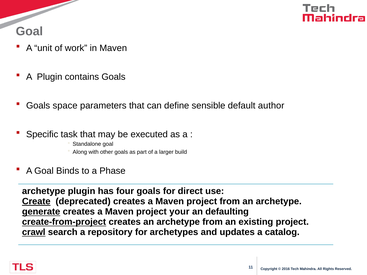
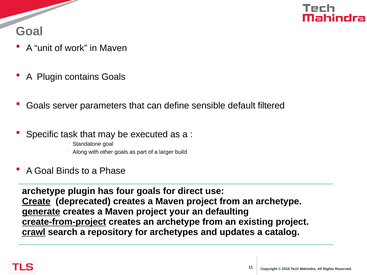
space: space -> server (65, 106)
author: author -> filtered (271, 106)
